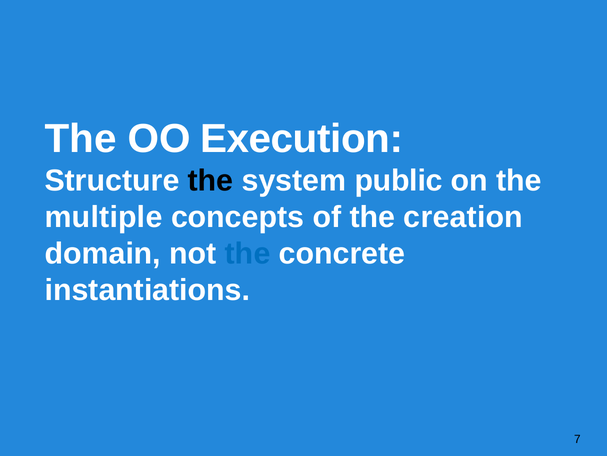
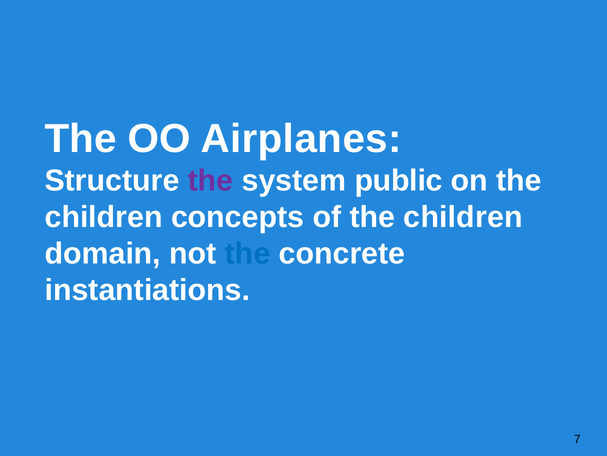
Execution: Execution -> Airplanes (301, 138)
the colour: black -> purple (211, 180)
multiple: multiple -> children (104, 217)
of the creation: creation -> children (463, 217)
